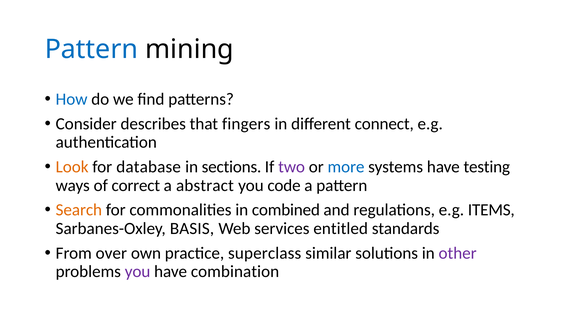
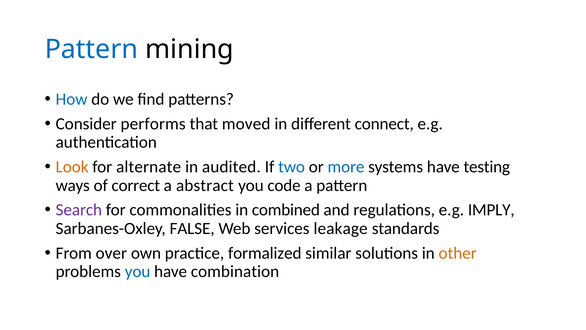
describes: describes -> performs (153, 124)
fingers: fingers -> moved (246, 124)
database: database -> alternate (149, 167)
sections: sections -> audited (231, 167)
two colour: purple -> blue (292, 167)
Search colour: orange -> purple (79, 210)
ITEMS: ITEMS -> IMPLY (491, 210)
BASIS: BASIS -> FALSE (192, 228)
entitled: entitled -> leakage (341, 228)
superclass: superclass -> formalized (265, 253)
other colour: purple -> orange (458, 253)
you colour: purple -> blue (138, 271)
